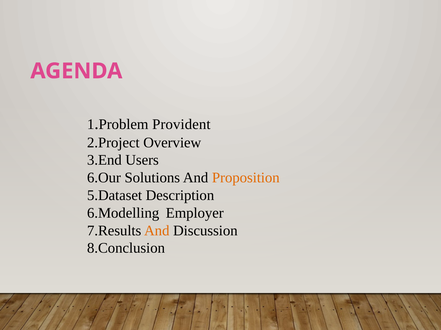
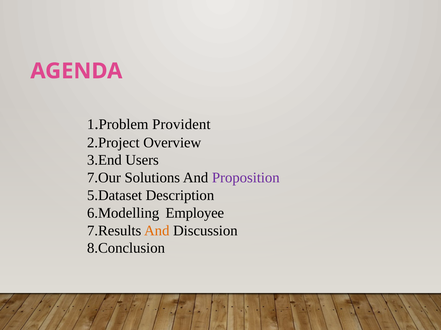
6.Our: 6.Our -> 7.Our (104, 178)
Proposition colour: orange -> purple (246, 178)
Employer: Employer -> Employee (195, 213)
